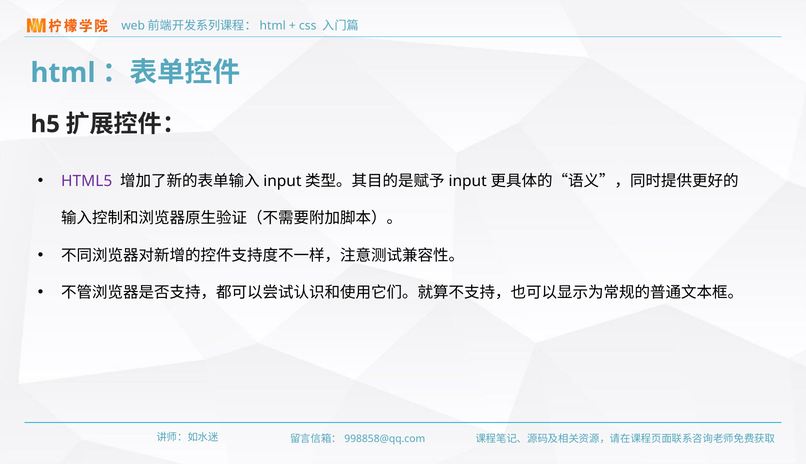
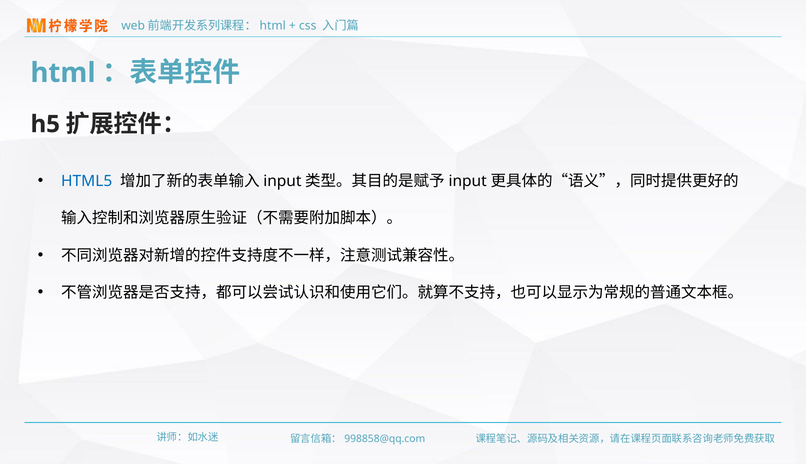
HTML5 colour: purple -> blue (87, 181)
